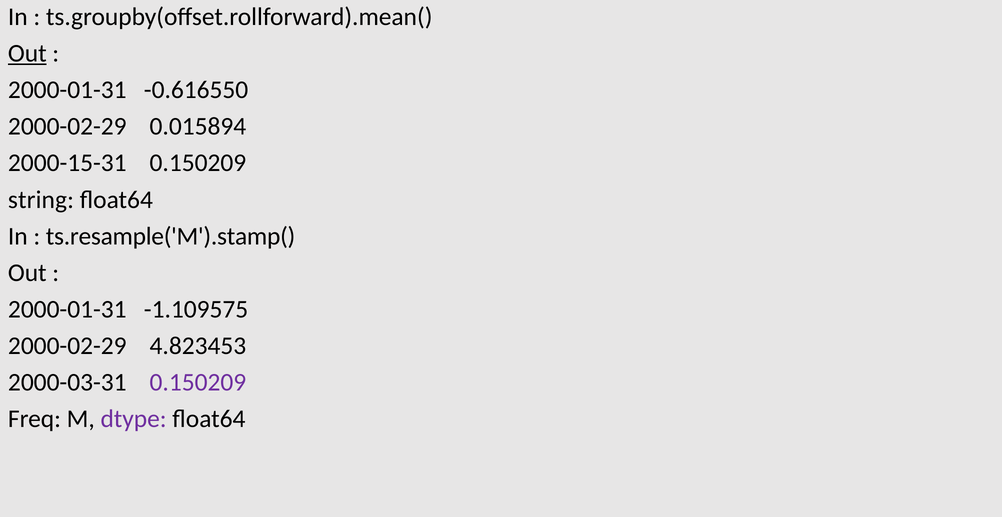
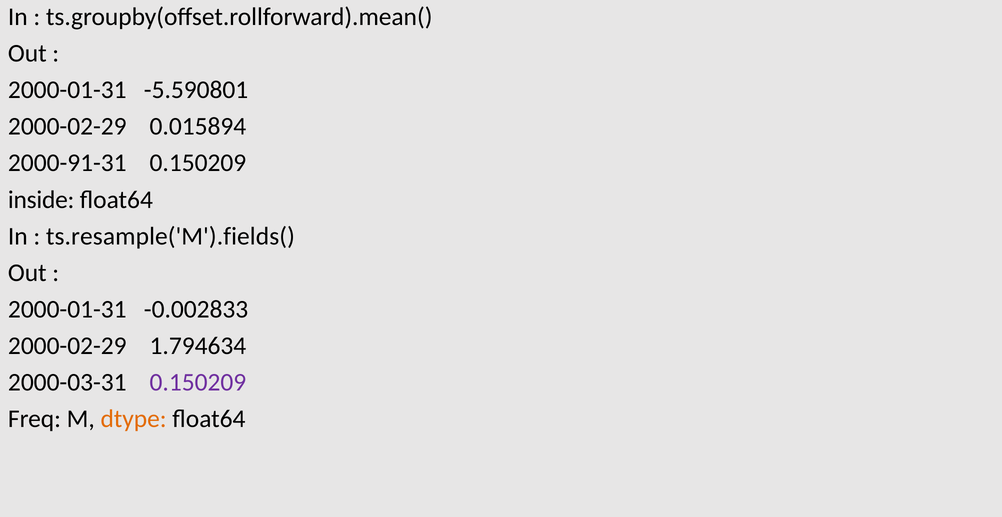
Out underline: present -> none (27, 53)
-0.616550: -0.616550 -> -5.590801 (196, 90)
2000-15-31: 2000-15-31 -> 2000-91-31 (67, 163)
string: string -> inside (41, 200)
ts.resample('M').stamp(: ts.resample('M').stamp( -> ts.resample('M').fields( (170, 236)
-1.109575: -1.109575 -> -0.002833 (196, 309)
4.823453: 4.823453 -> 1.794634 (198, 346)
dtype colour: purple -> orange (134, 419)
